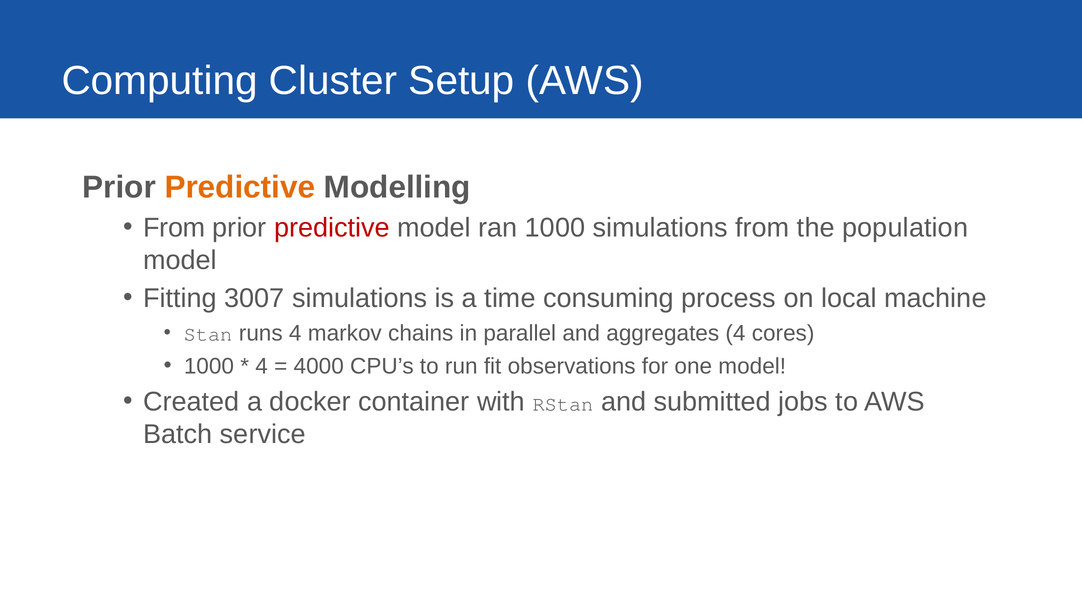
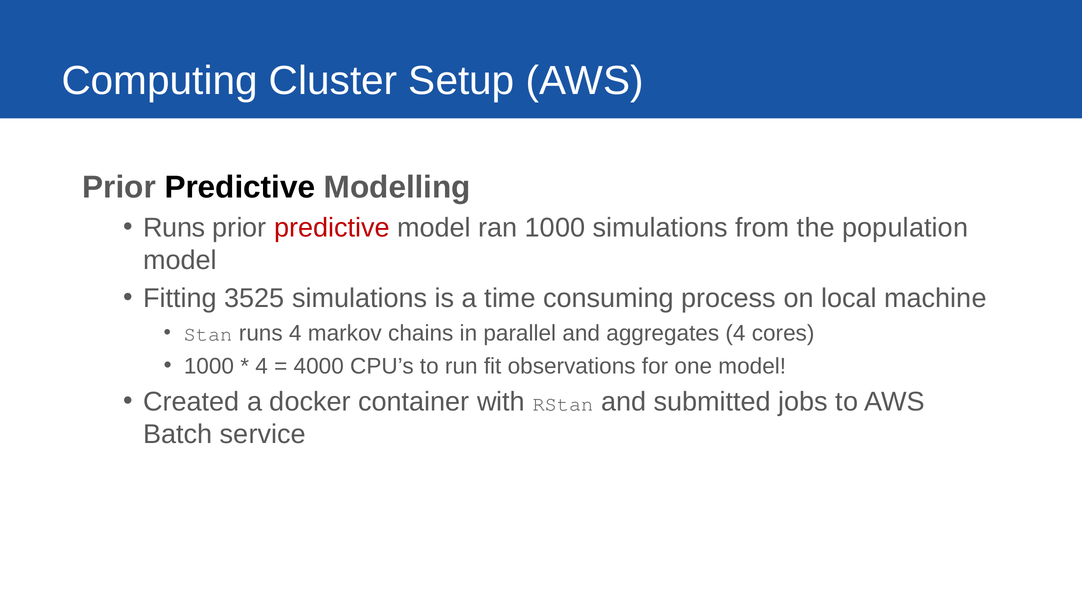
Predictive colour: orange -> black (240, 187)
From: From -> Runs (174, 228)
3007: 3007 -> 3525 (254, 298)
